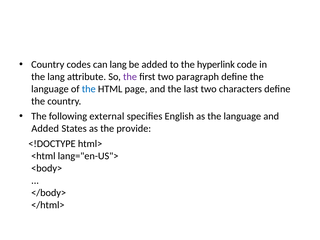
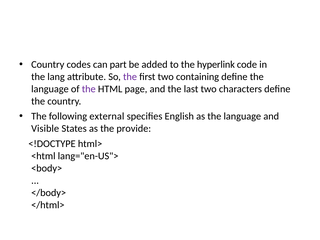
can lang: lang -> part (118, 64)
paragraph: paragraph -> containing (198, 77)
the colour: blue -> purple (89, 89)
Added: Added -> Visible (45, 129)
